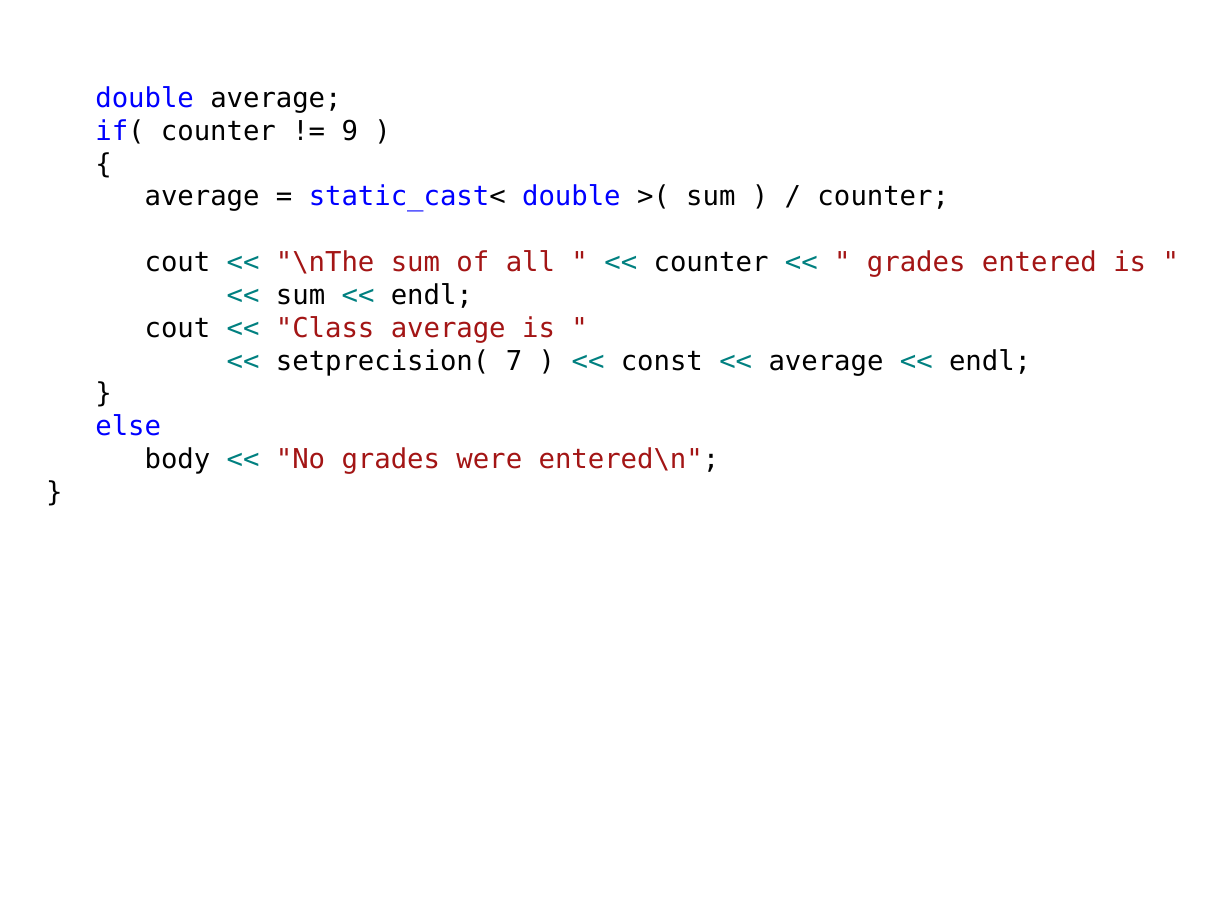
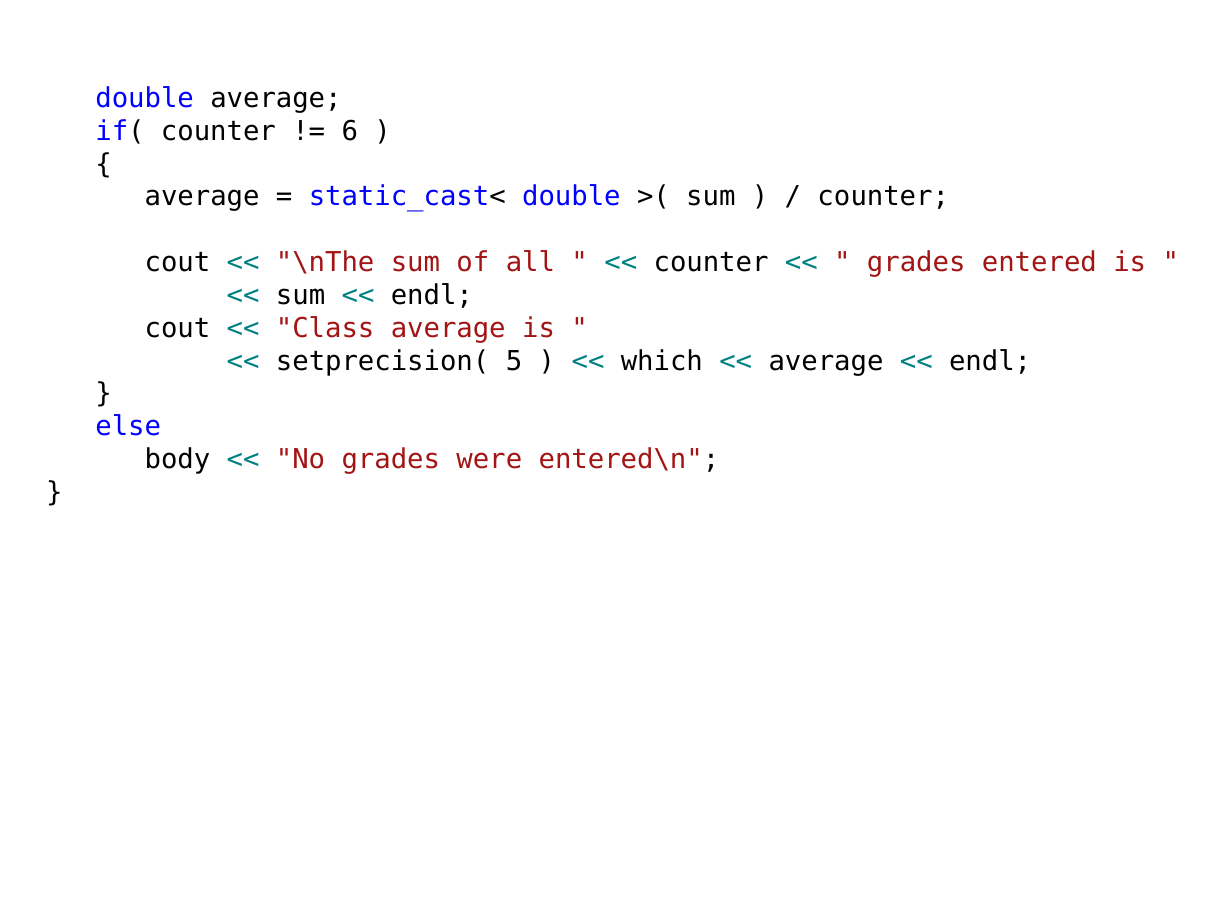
9: 9 -> 6 (350, 131)
7: 7 -> 5 (514, 361)
const: const -> which (662, 361)
